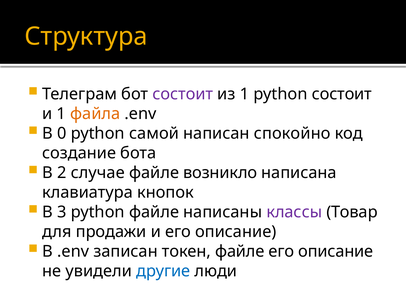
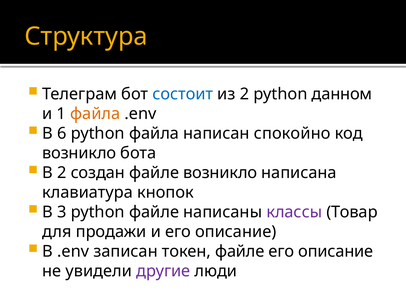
состоит colour: purple -> blue (183, 94)
из 1: 1 -> 2 (244, 94)
python состоит: состоит -> данном (342, 94)
0: 0 -> 6 (62, 133)
python самой: самой -> файла (154, 133)
создание: создание -> возникло (79, 153)
случае: случае -> создан (98, 172)
другие colour: blue -> purple (163, 270)
